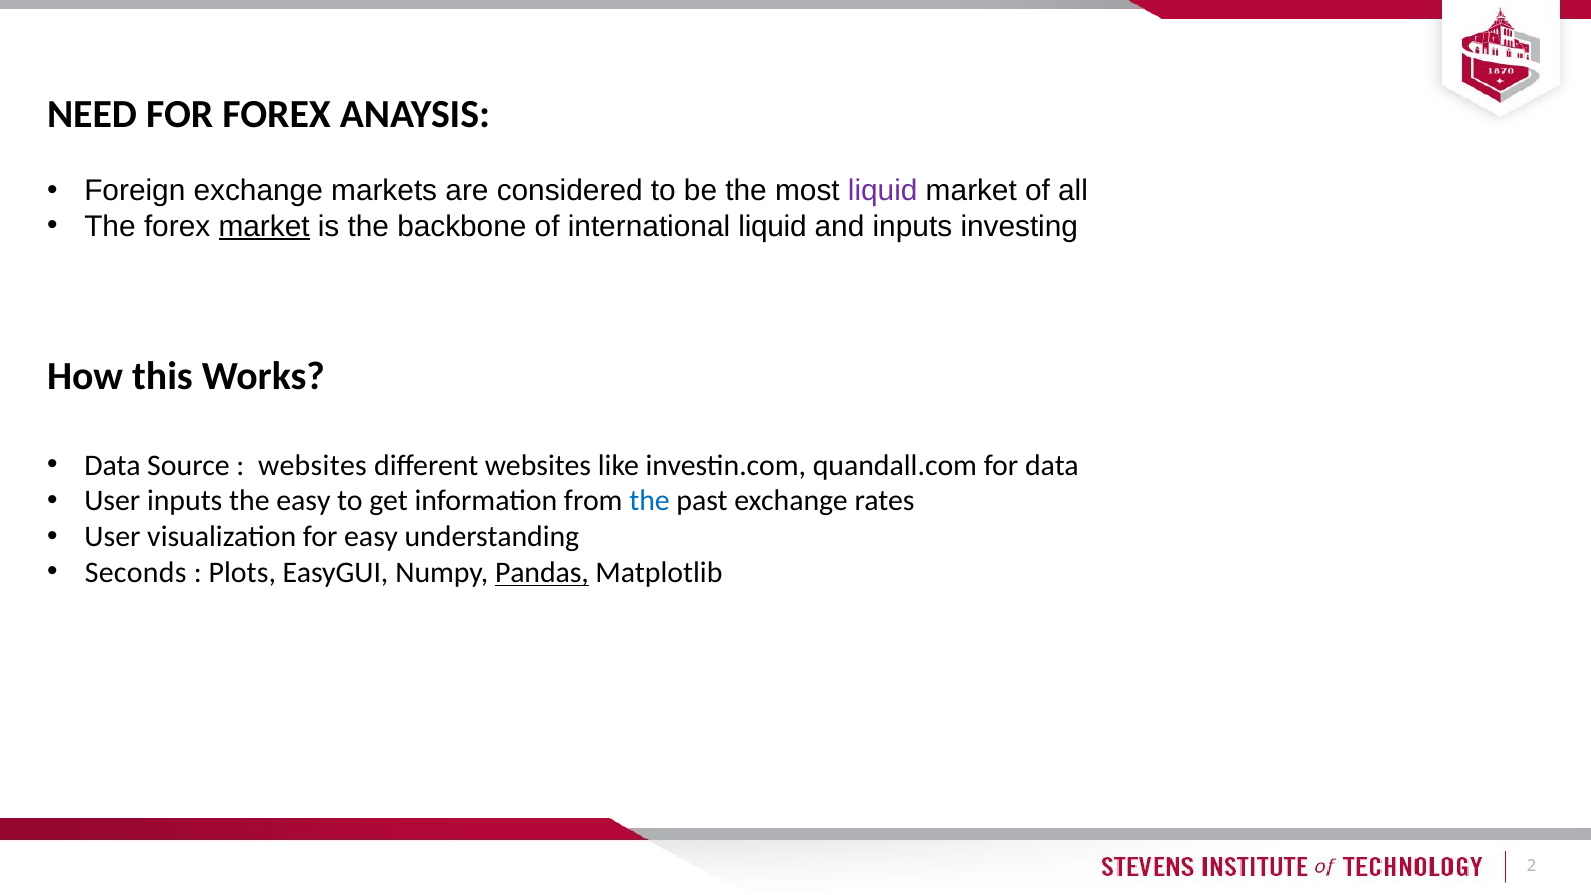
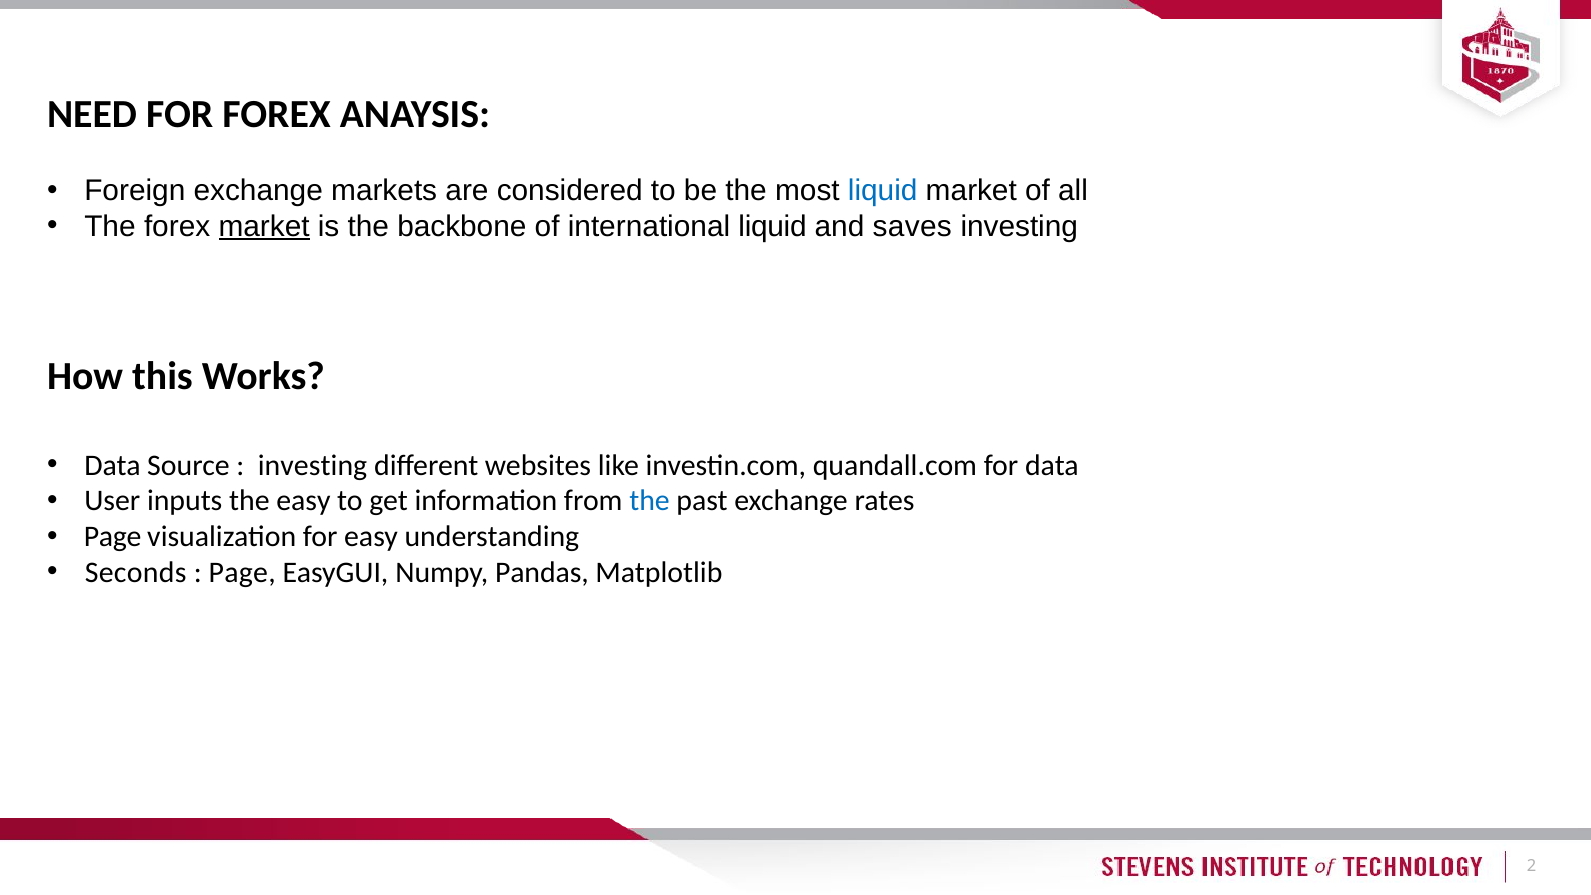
liquid colour: purple -> blue (883, 191)
and inputs: inputs -> saves (912, 227)
websites: websites -> investing (313, 465)
User: User -> Page (113, 537)
Plots: Plots -> Page (242, 573)
Pandas underline: present -> none (542, 573)
